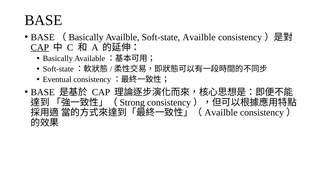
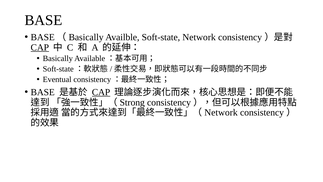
Soft-state Availble: Availble -> Network (199, 37)
CAP underline: none -> present (101, 92)
Availble: Availble -> Network (221, 112)
